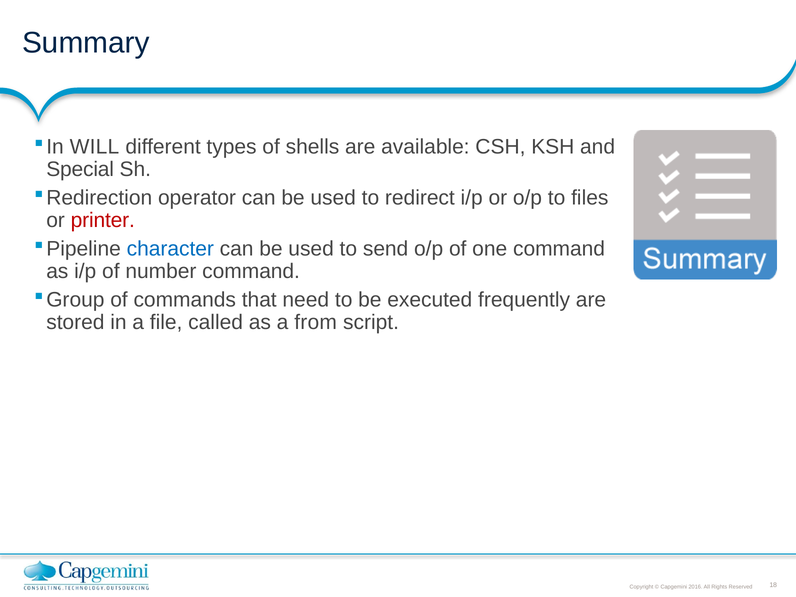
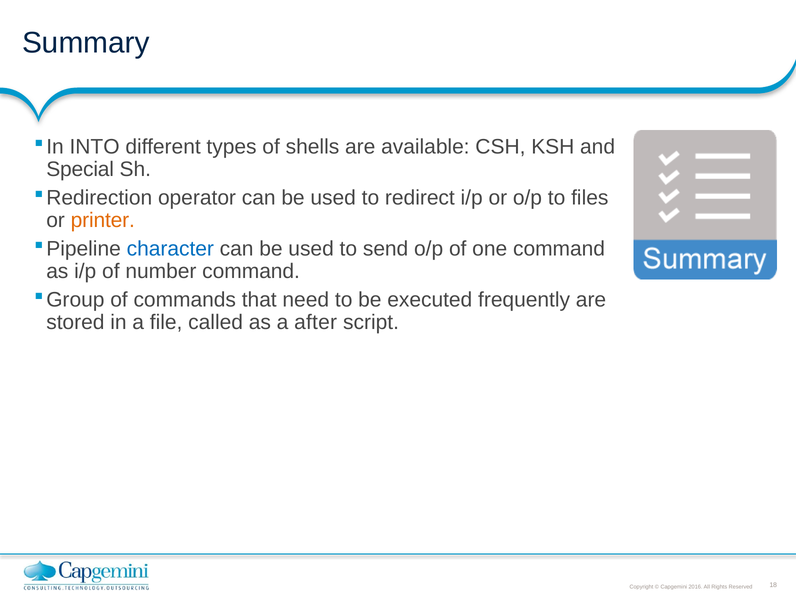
WILL: WILL -> INTO (95, 147)
printer colour: red -> orange (103, 220)
from: from -> after (316, 322)
